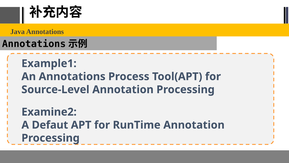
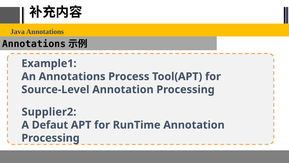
Examine2: Examine2 -> Supplier2 (49, 112)
